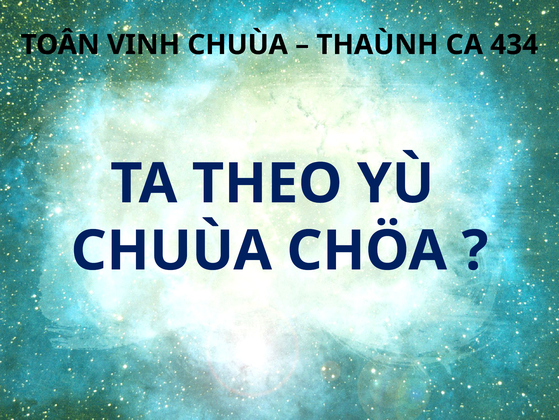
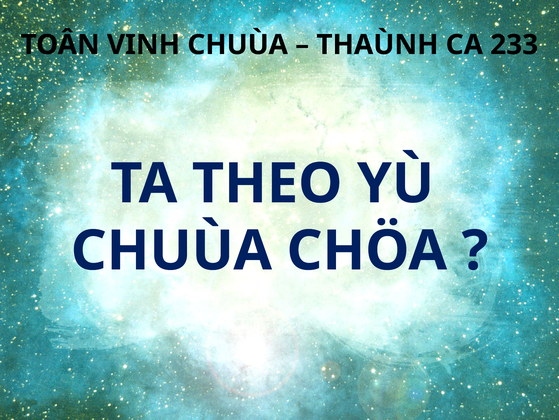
434: 434 -> 233 (514, 45)
